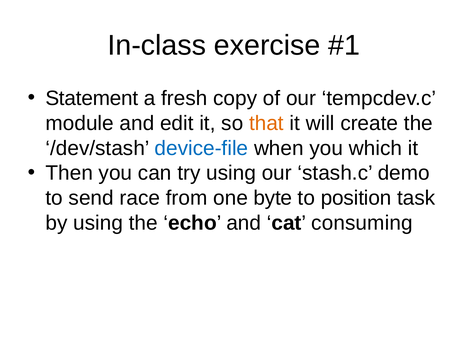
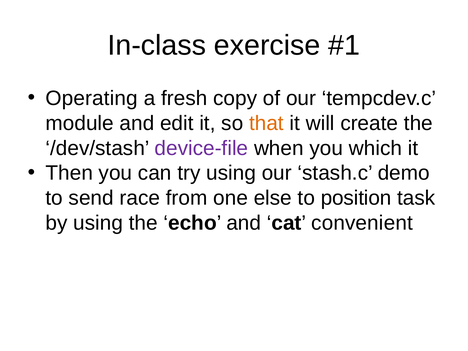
Statement: Statement -> Operating (92, 98)
device-file colour: blue -> purple (201, 148)
byte: byte -> else (273, 198)
consuming: consuming -> convenient (362, 223)
